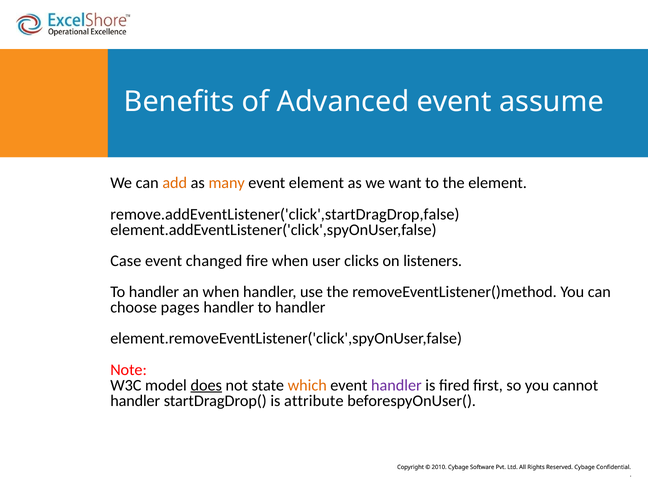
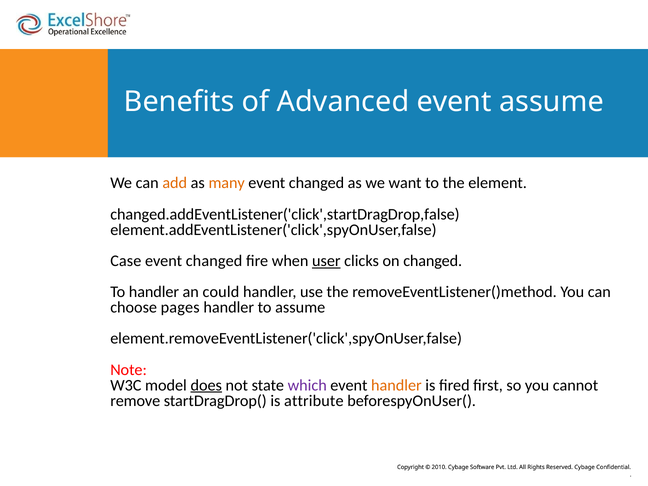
element: element -> changed (317, 183)
remove.addEventListener('click',startDragDrop,false: remove.addEventListener('click',startDragDrop,false -> changed.addEventListener('click',startDragDrop,false (285, 214)
user underline: none -> present (326, 261)
on listeners: listeners -> changed (433, 261)
an when: when -> could (221, 292)
handler to handler: handler -> assume (300, 308)
which colour: orange -> purple (307, 385)
handler colour: purple -> orange (396, 385)
handler: handler -> remove (135, 401)
